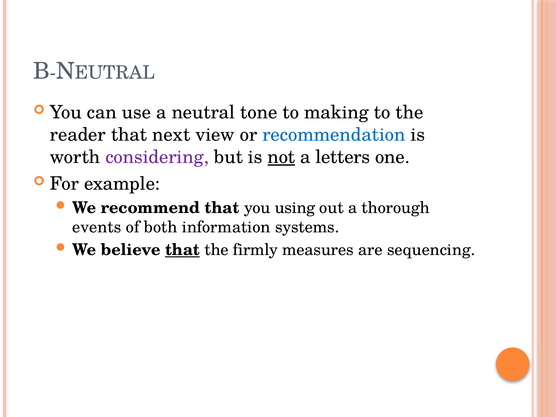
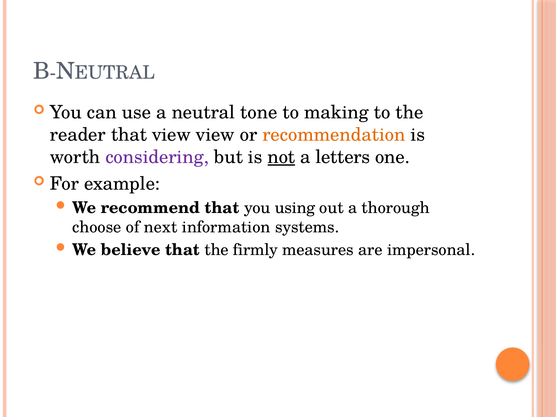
that next: next -> view (171, 135)
recommendation colour: blue -> orange (334, 135)
events: events -> choose (97, 227)
both: both -> next (161, 227)
that underline: present -> none (182, 250)
sequencing: sequencing -> impersonal (431, 250)
